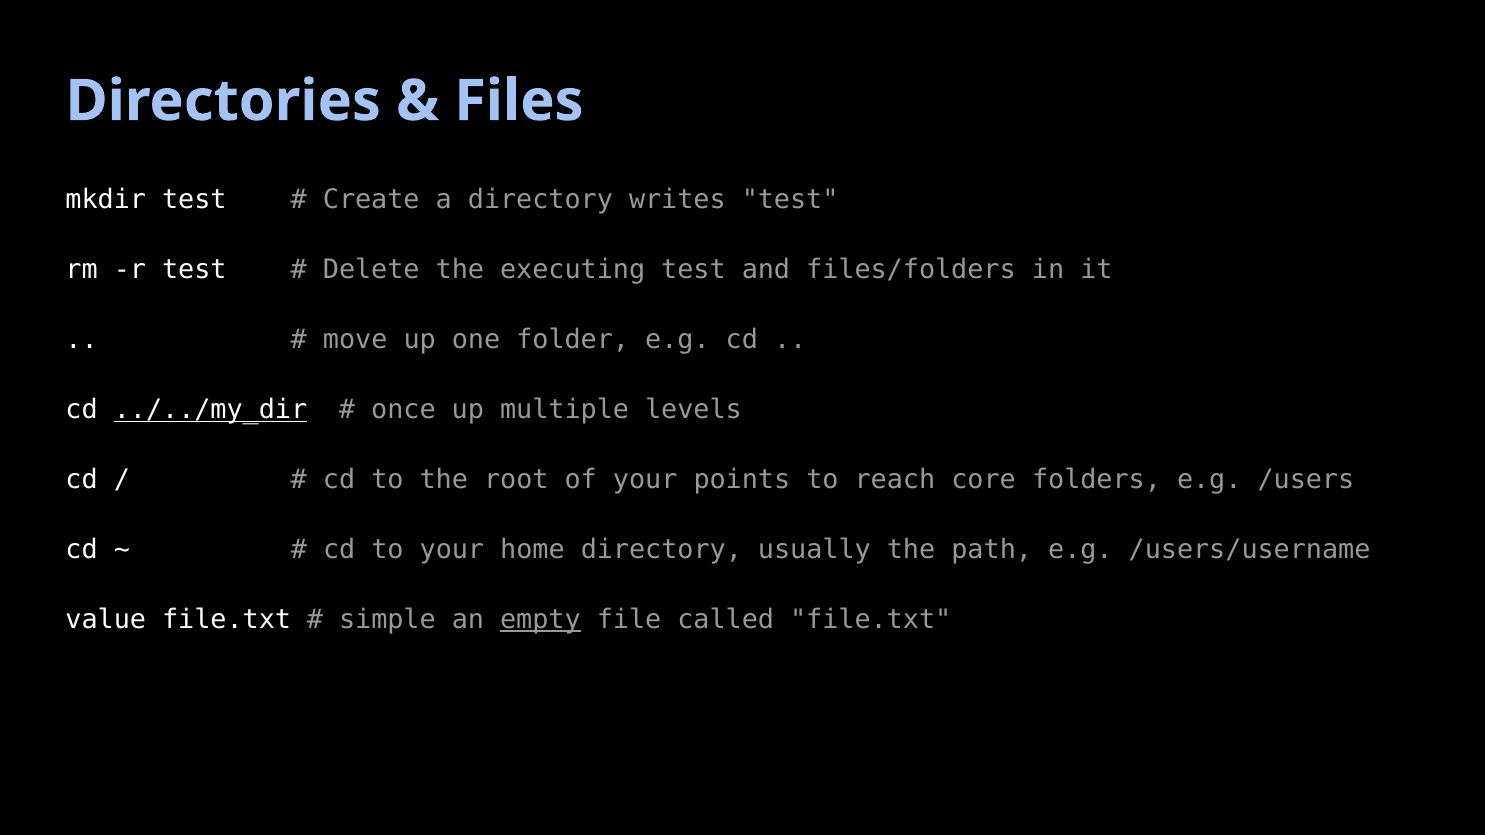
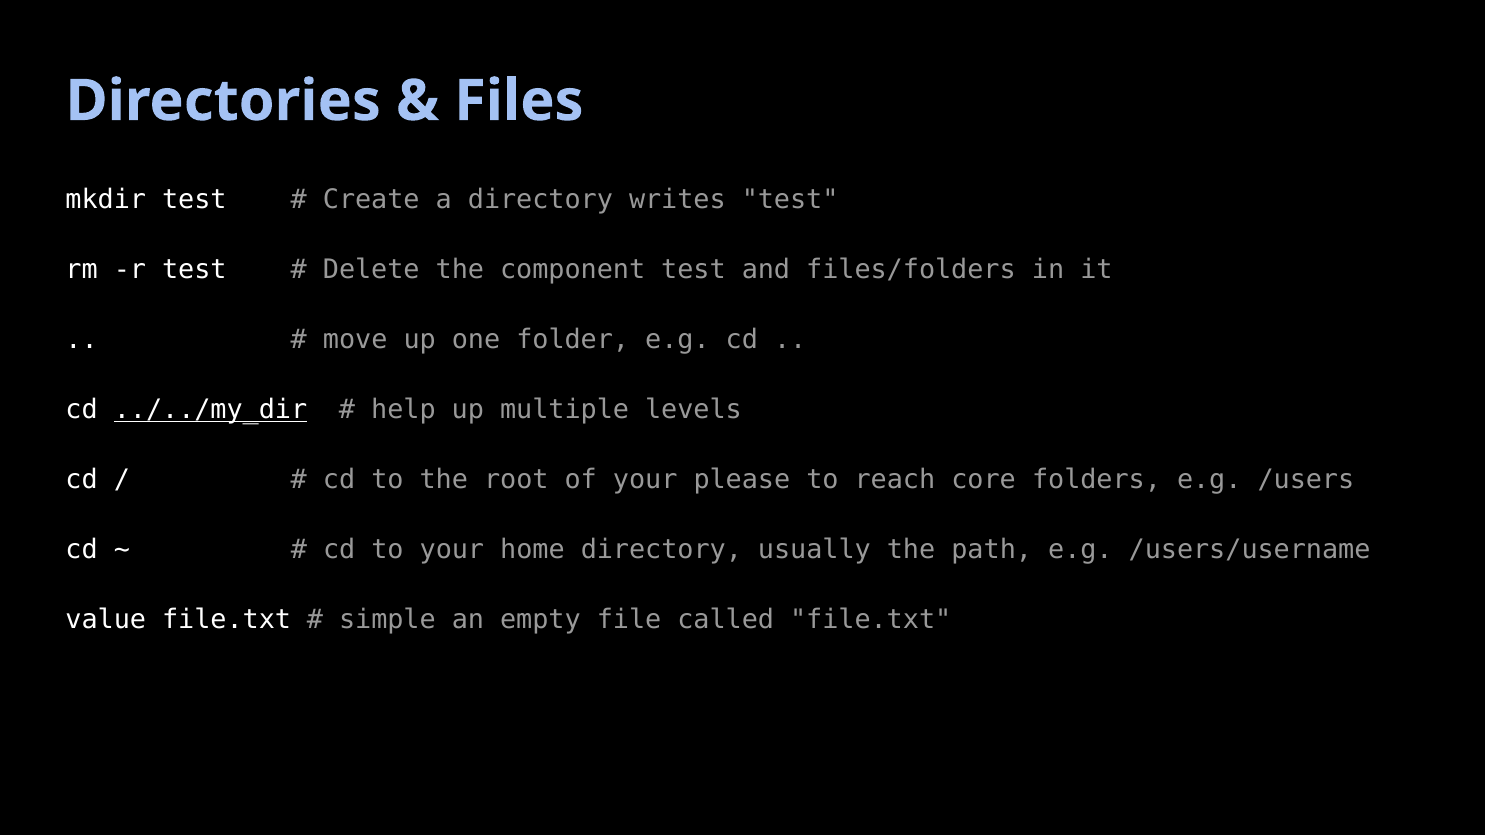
executing: executing -> component (573, 270)
once: once -> help (403, 410)
points: points -> please (742, 480)
empty underline: present -> none (540, 620)
